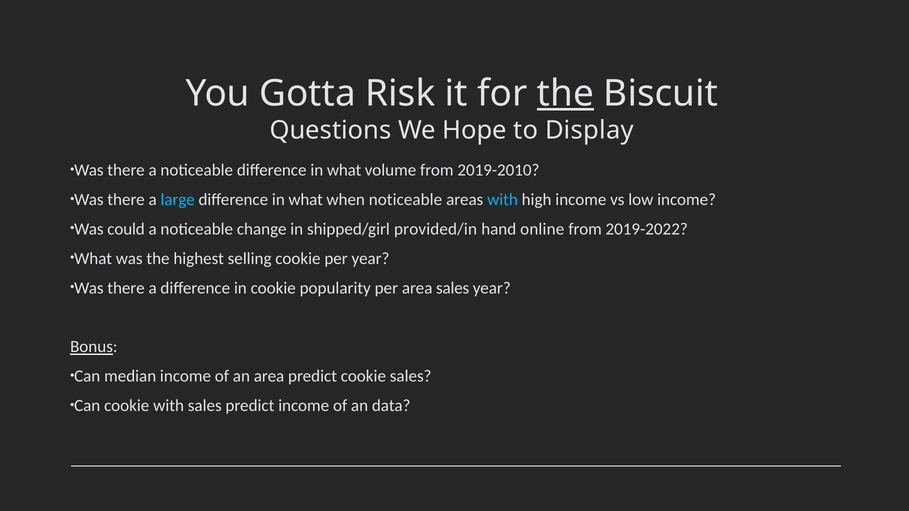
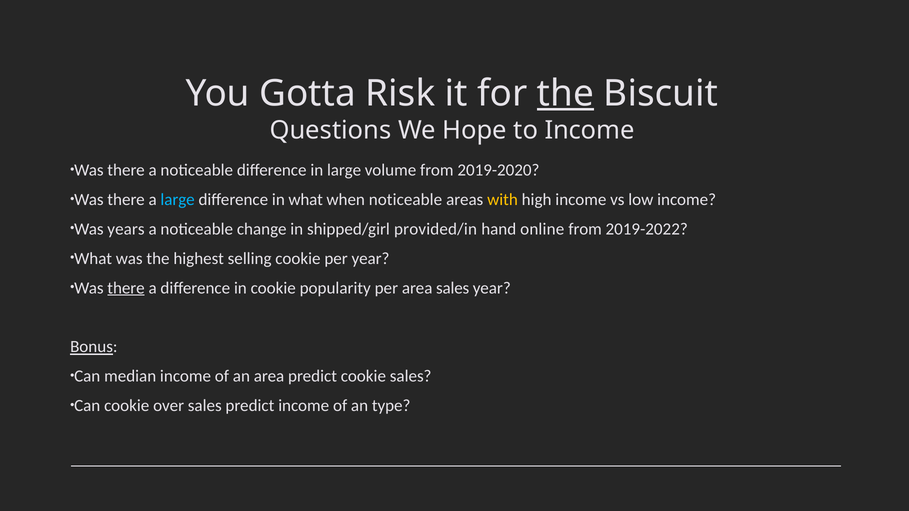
to Display: Display -> Income (590, 130)
noticeable difference in what: what -> large (344, 170)
2019-2010: 2019-2010 -> 2019-2020 (498, 170)
with colour: light blue -> yellow (503, 200)
could: could -> years (126, 229)
there underline: none -> present (126, 288)
cookie with: with -> over (169, 406)
data: data -> type (391, 406)
